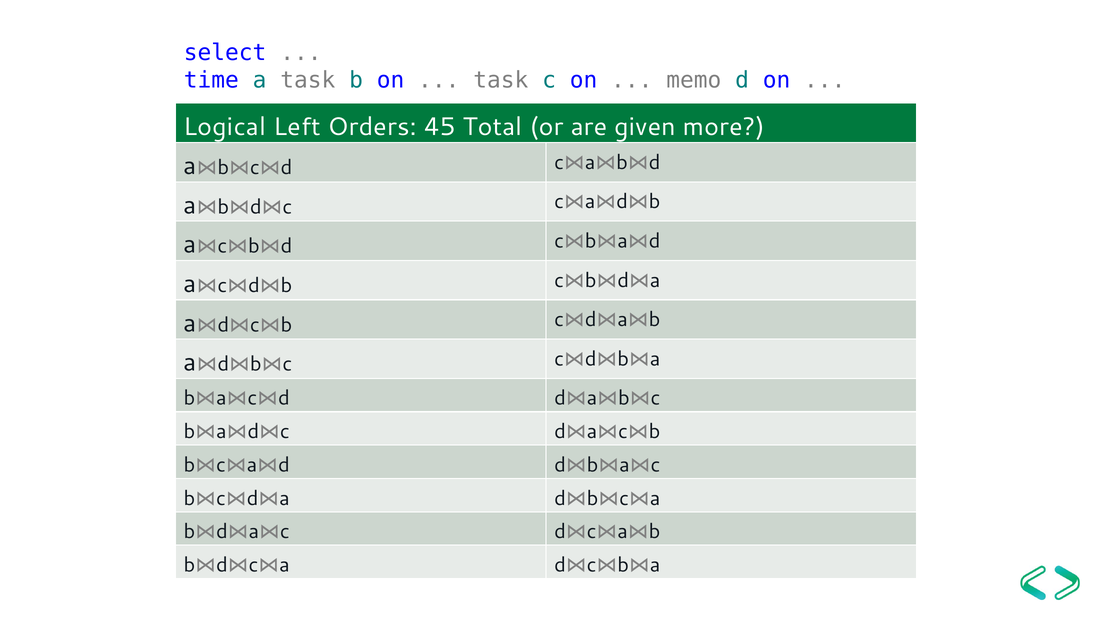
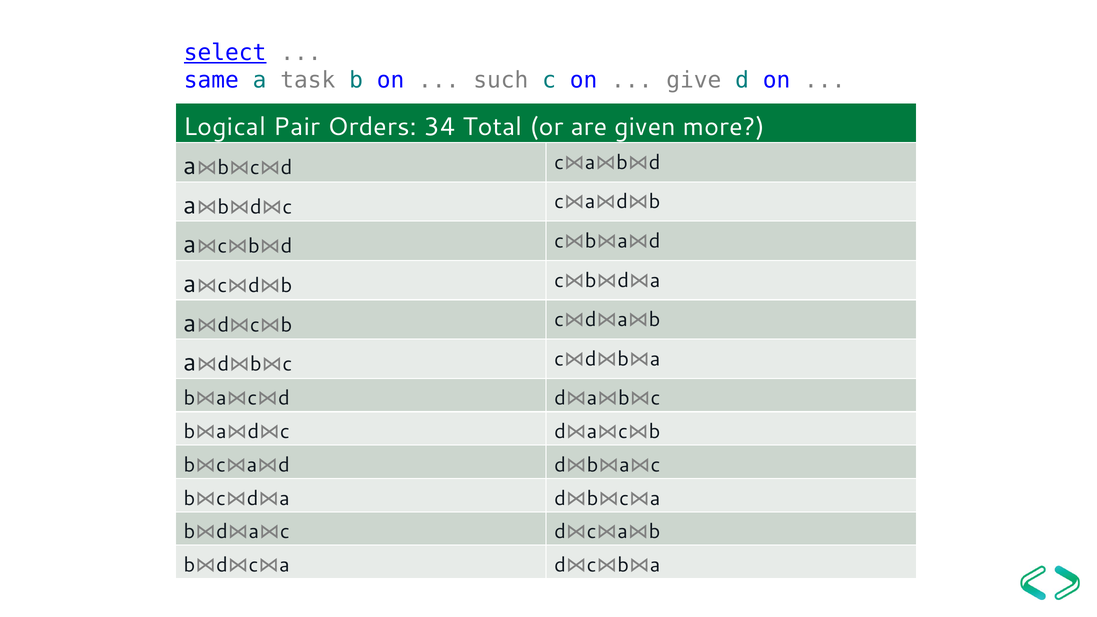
select underline: none -> present (225, 53)
time: time -> same (211, 80)
task: task -> such (501, 80)
memo: memo -> give (694, 80)
Left: Left -> Pair (297, 127)
45: 45 -> 34 (440, 127)
